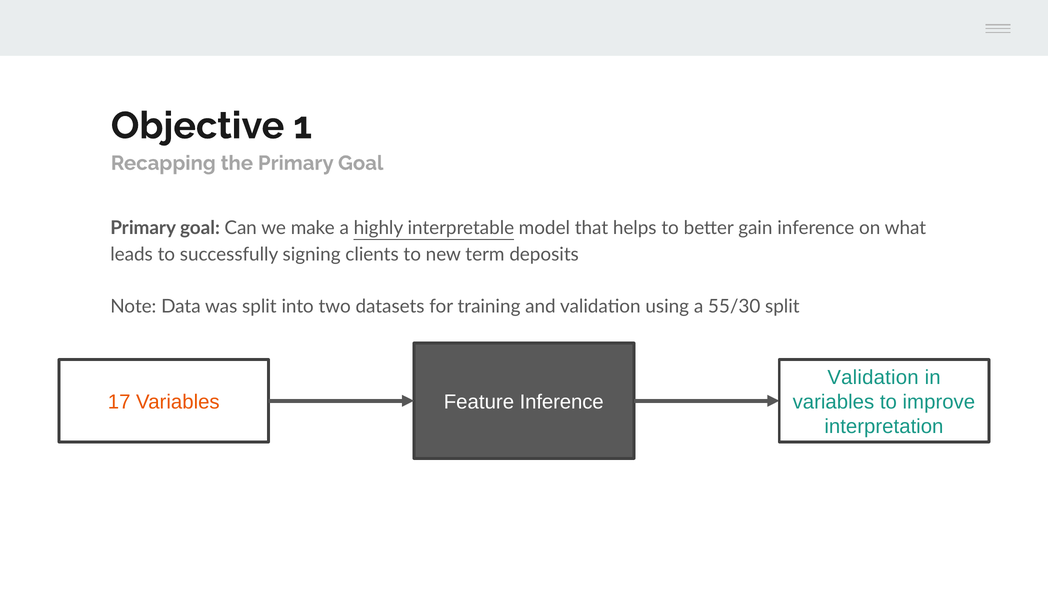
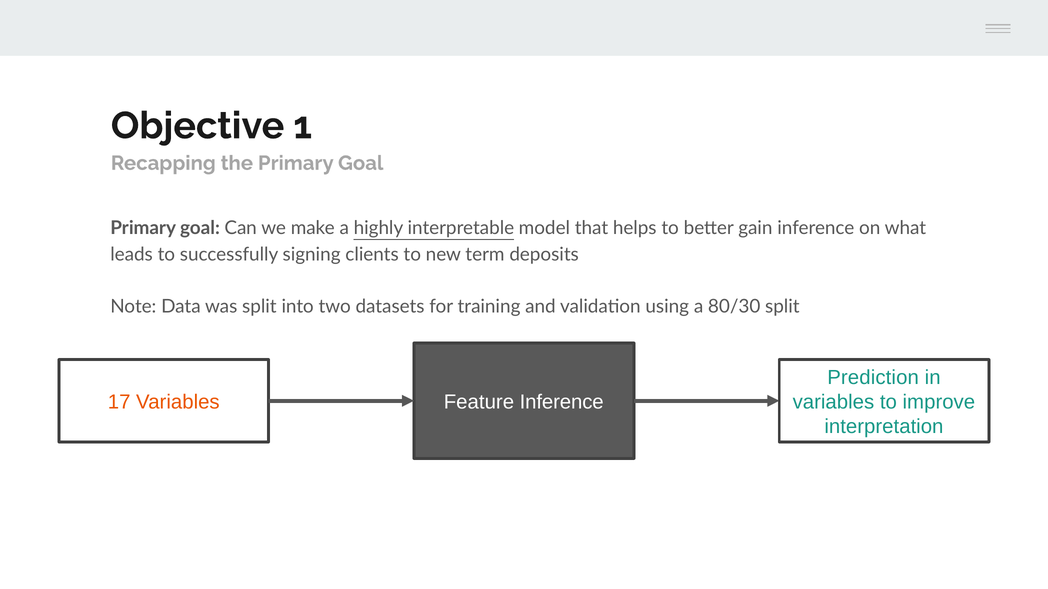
55/30: 55/30 -> 80/30 (734, 307)
Validation: Validation -> Prediction (873, 378)
